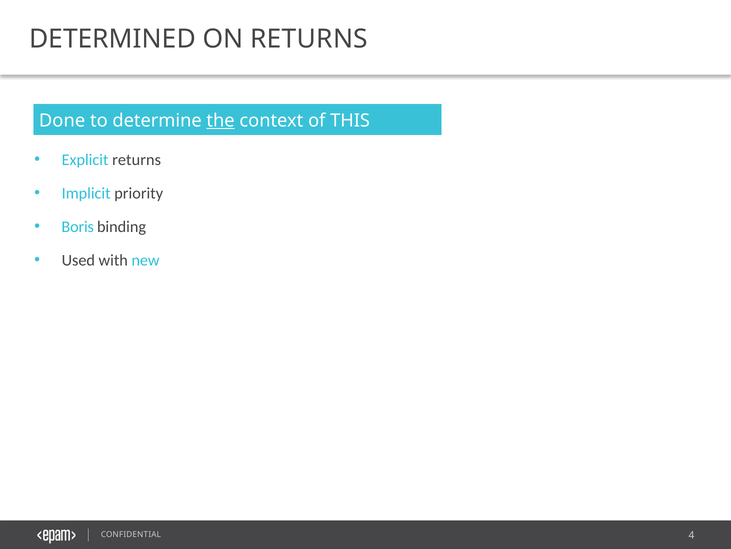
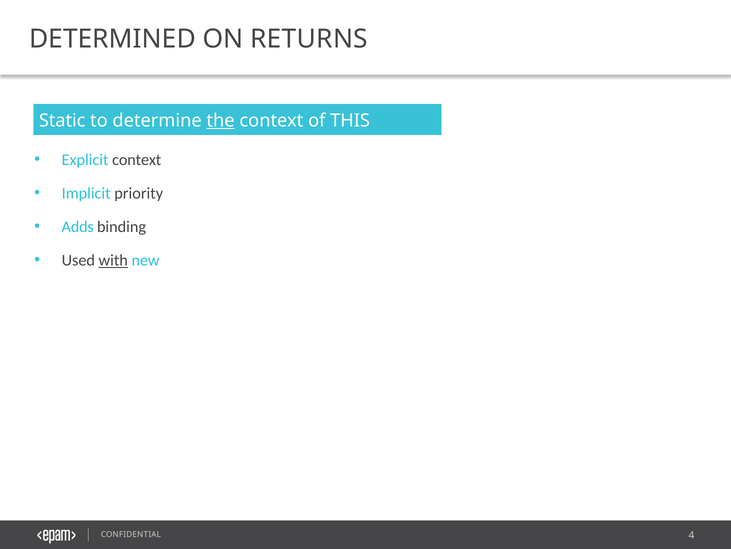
Done: Done -> Static (62, 121)
Explicit returns: returns -> context (137, 159)
Boris: Boris -> Adds (78, 227)
with underline: none -> present (113, 260)
